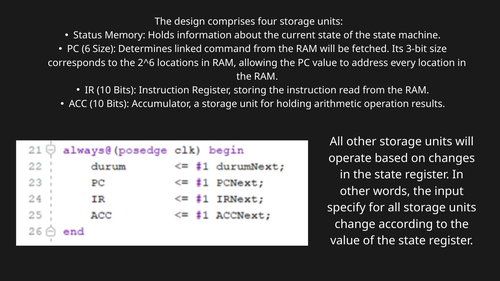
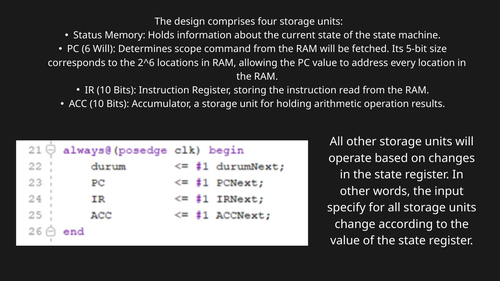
6 Size: Size -> Will (104, 49)
linked: linked -> scope (188, 49)
3-bit: 3-bit -> 5-bit (416, 49)
